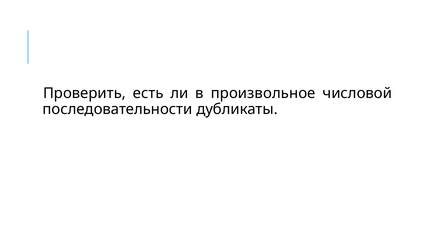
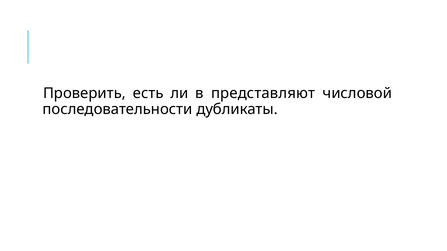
произвольное: произвольное -> представляют (263, 93)
